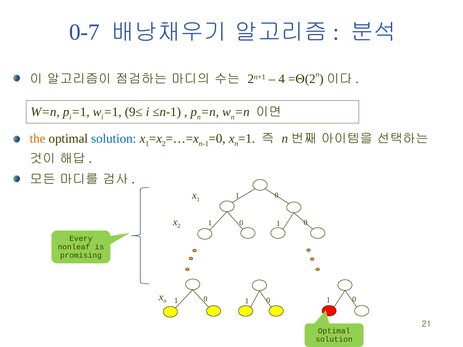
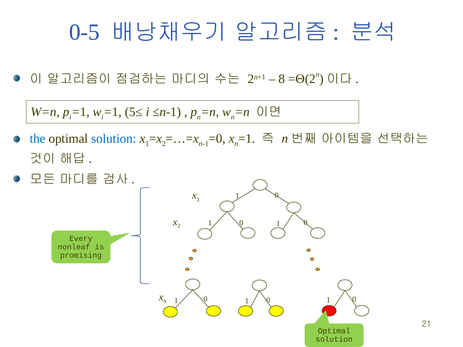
0-7: 0-7 -> 0-5 (84, 32)
4: 4 -> 8 (282, 79)
9≤: 9≤ -> 5≤ (134, 112)
the colour: orange -> blue (38, 139)
